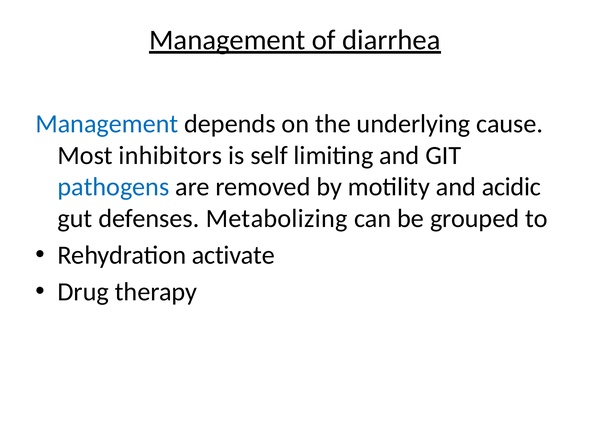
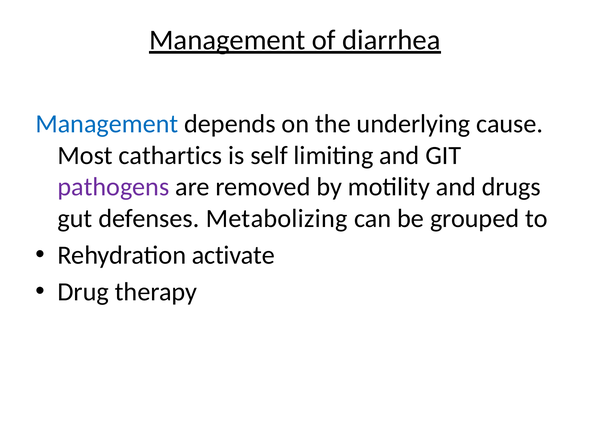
inhibitors: inhibitors -> cathartics (170, 155)
pathogens colour: blue -> purple (113, 187)
acidic: acidic -> drugs (511, 187)
